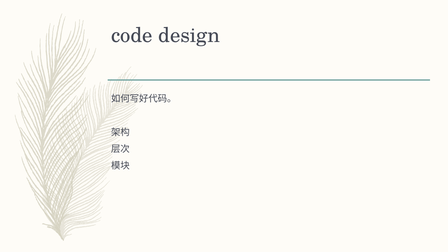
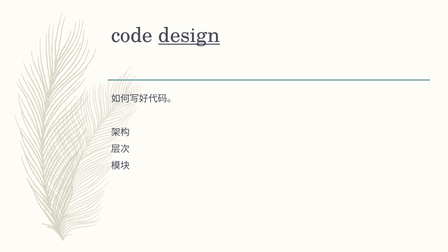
design underline: none -> present (189, 35)
